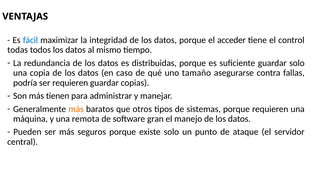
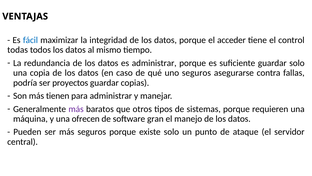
es distribuidas: distribuidas -> administrar (154, 63)
uno tamaño: tamaño -> seguros (196, 73)
ser requieren: requieren -> proyectos (70, 83)
más colour: orange -> purple (76, 109)
remota: remota -> ofrecen (86, 119)
